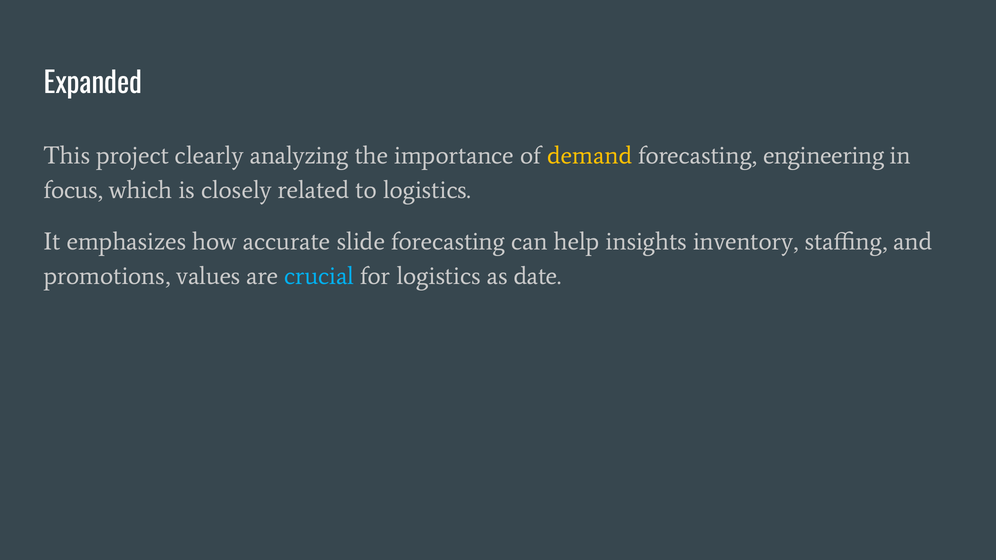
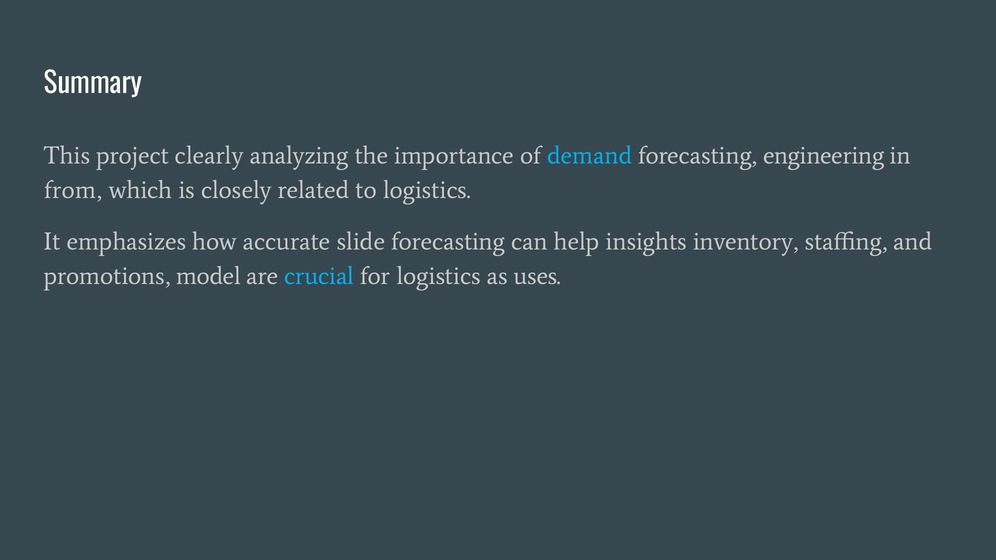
Expanded: Expanded -> Summary (93, 84)
demand colour: yellow -> light blue (590, 155)
focus: focus -> from (73, 190)
values: values -> model (208, 276)
date: date -> uses (537, 276)
